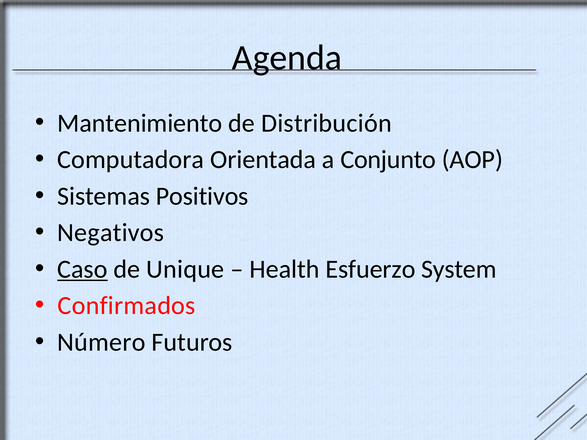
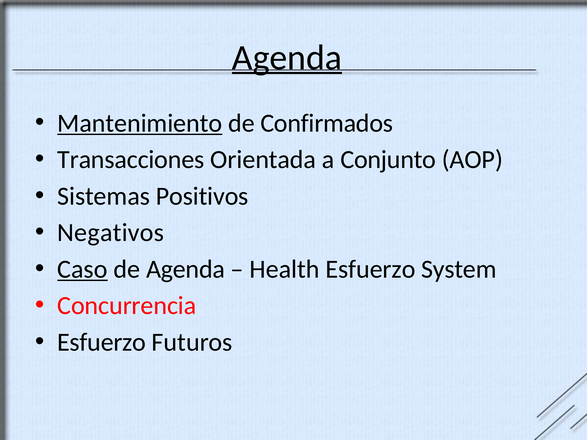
Agenda underline: none -> present (287, 58)
Mantenimiento underline: none -> present (140, 123)
Distribución: Distribución -> Confirmados (327, 123)
Computadora: Computadora -> Transacciones (131, 160)
de Unique: Unique -> Agenda (186, 269)
Confirmados: Confirmados -> Concurrencia (127, 306)
Número: Número -> Esfuerzo (102, 342)
